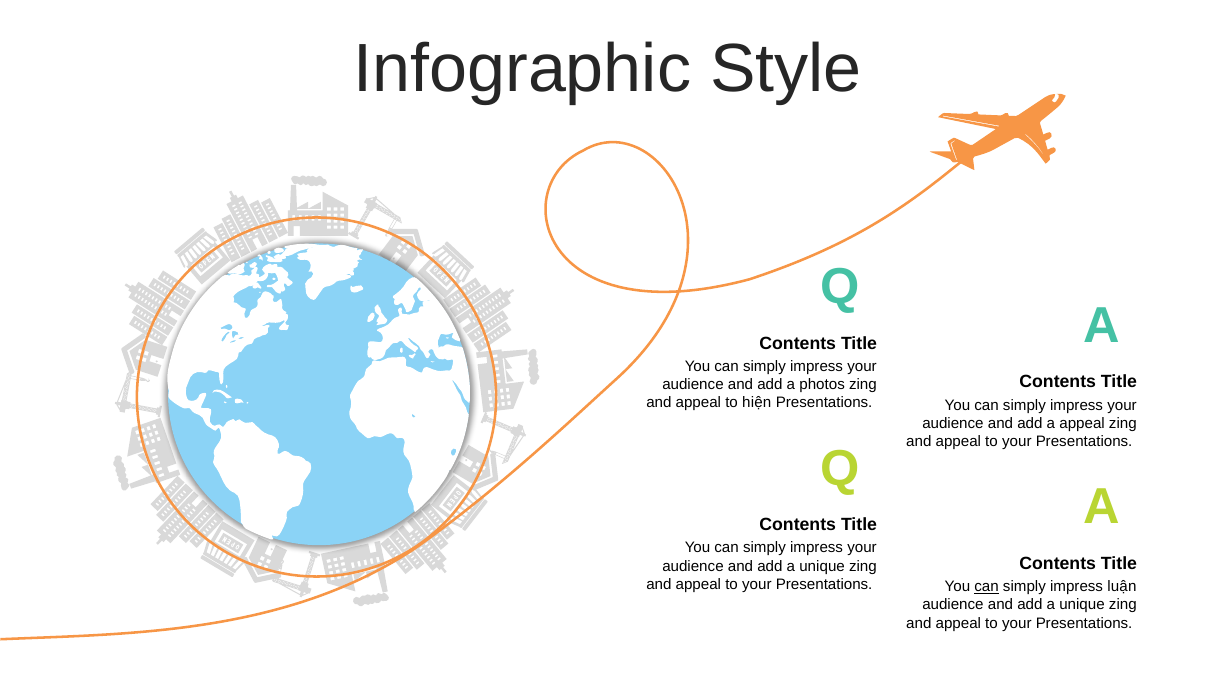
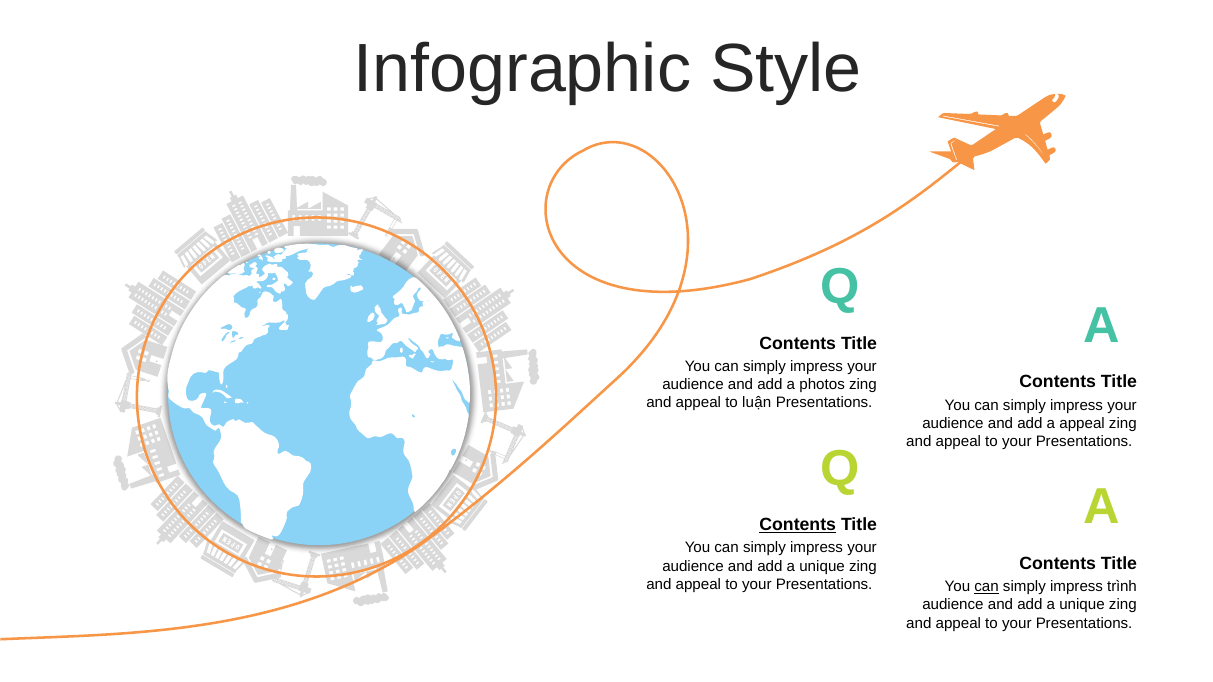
hiện: hiện -> luận (757, 403)
Contents underline: none -> present (798, 525)
luận: luận -> trình (1122, 587)
